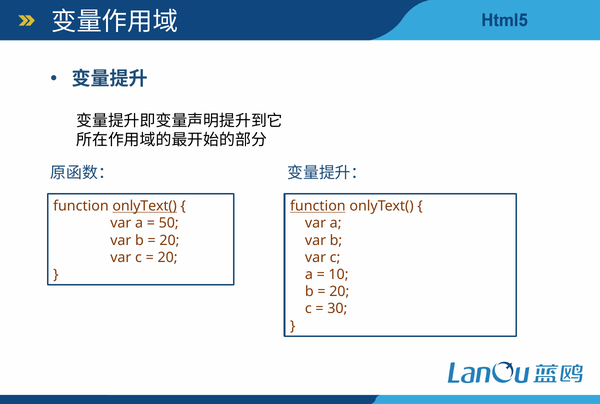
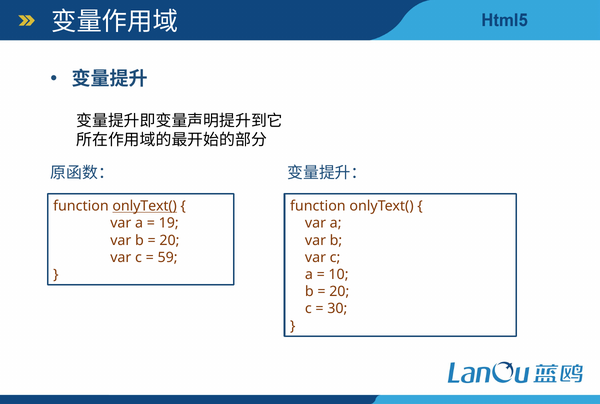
function underline: present -> none (318, 206)
50: 50 -> 19 (169, 223)
20: 20 -> 59 (168, 258)
